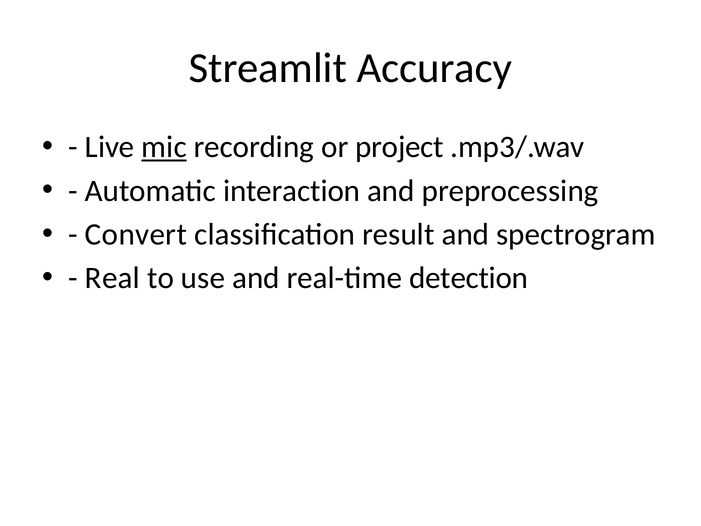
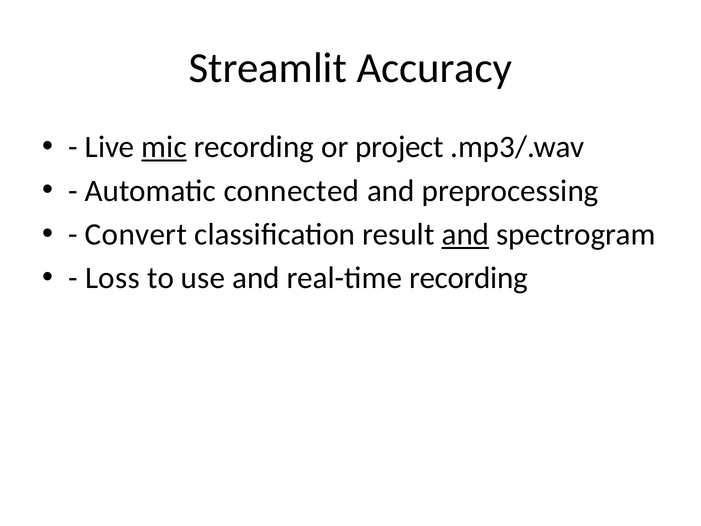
interaction: interaction -> connected (291, 191)
and underline: none -> present (465, 234)
Real: Real -> Loss (112, 278)
real-time detection: detection -> recording (469, 278)
